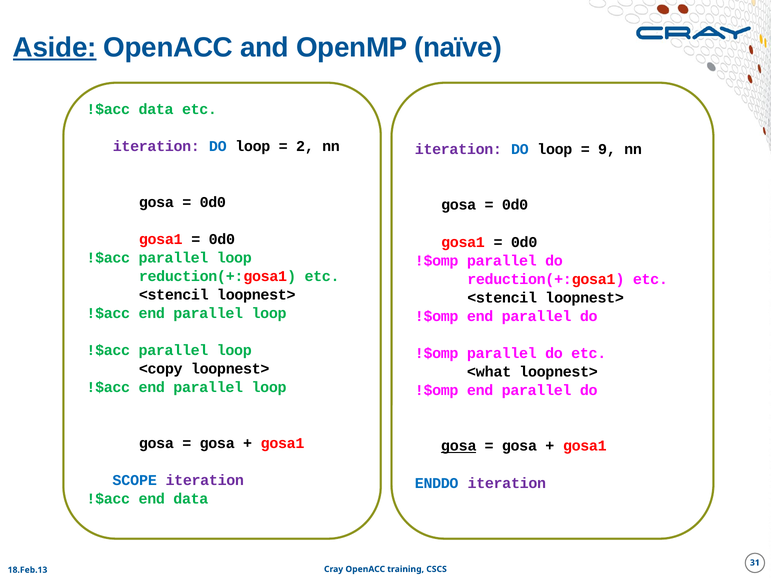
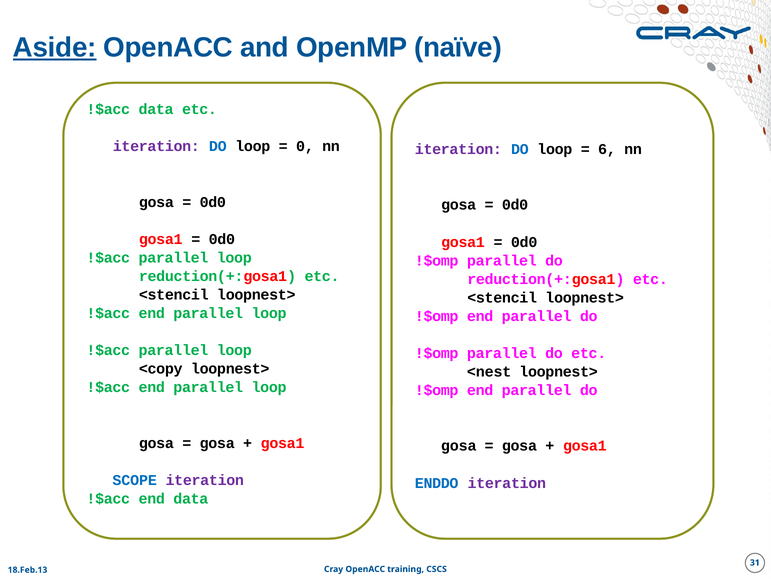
2: 2 -> 0 (305, 146)
9: 9 -> 6 (607, 149)
<what: <what -> <nest (489, 371)
gosa underline: present -> none (459, 445)
